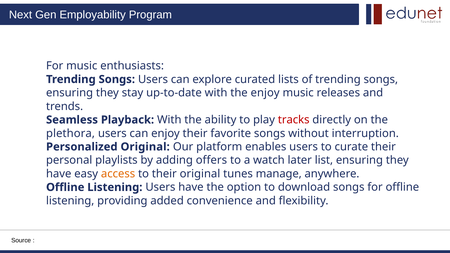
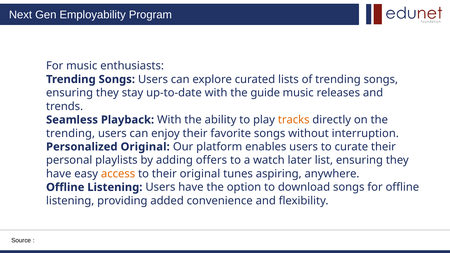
the enjoy: enjoy -> guide (265, 93)
tracks colour: red -> orange (294, 120)
plethora: plethora -> trending (71, 133)
manage: manage -> aspiring (279, 174)
